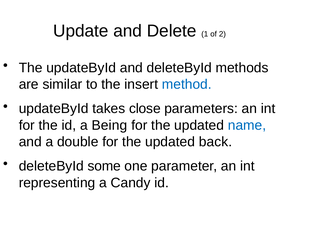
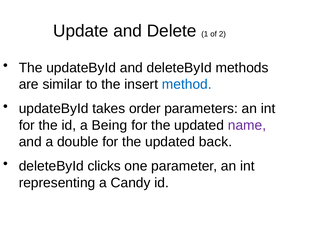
close: close -> order (145, 108)
name colour: blue -> purple (247, 125)
some: some -> clicks (104, 166)
